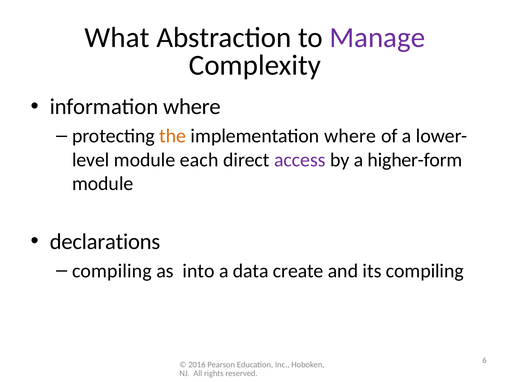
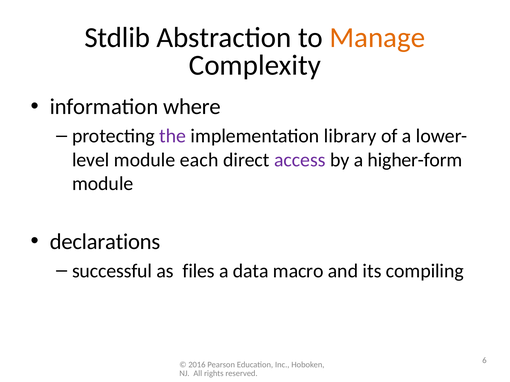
What: What -> Stdlib (117, 38)
Manage colour: purple -> orange (377, 38)
the colour: orange -> purple (173, 136)
implementation where: where -> library (350, 136)
compiling: compiling -> successful (112, 271)
into: into -> files (199, 271)
create: create -> macro (298, 271)
